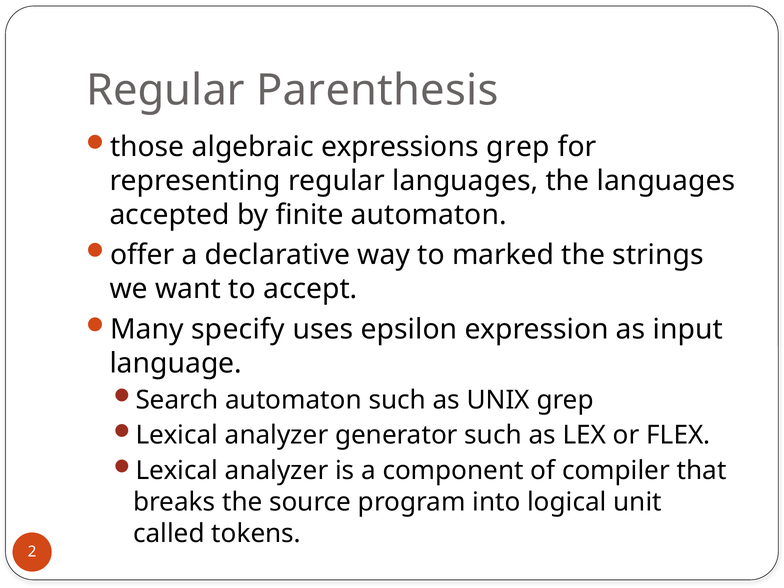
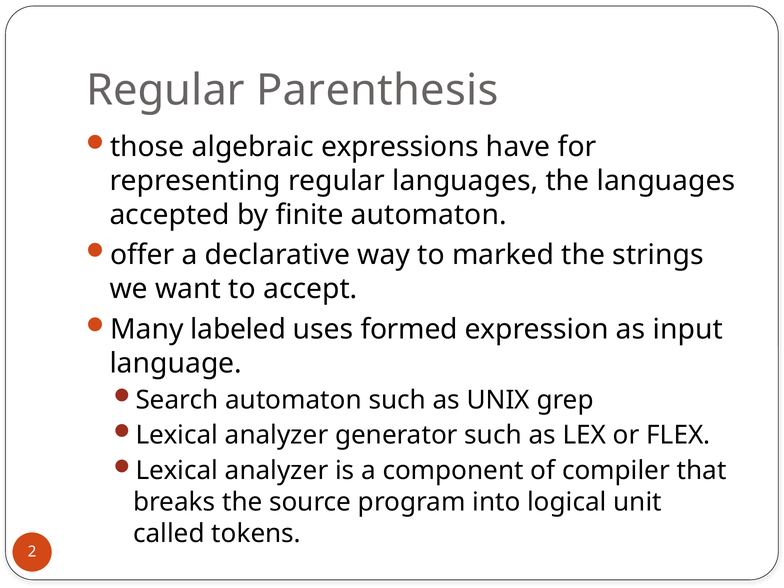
expressions grep: grep -> have (518, 147)
specify: specify -> labeled (238, 329)
epsilon: epsilon -> formed (409, 329)
